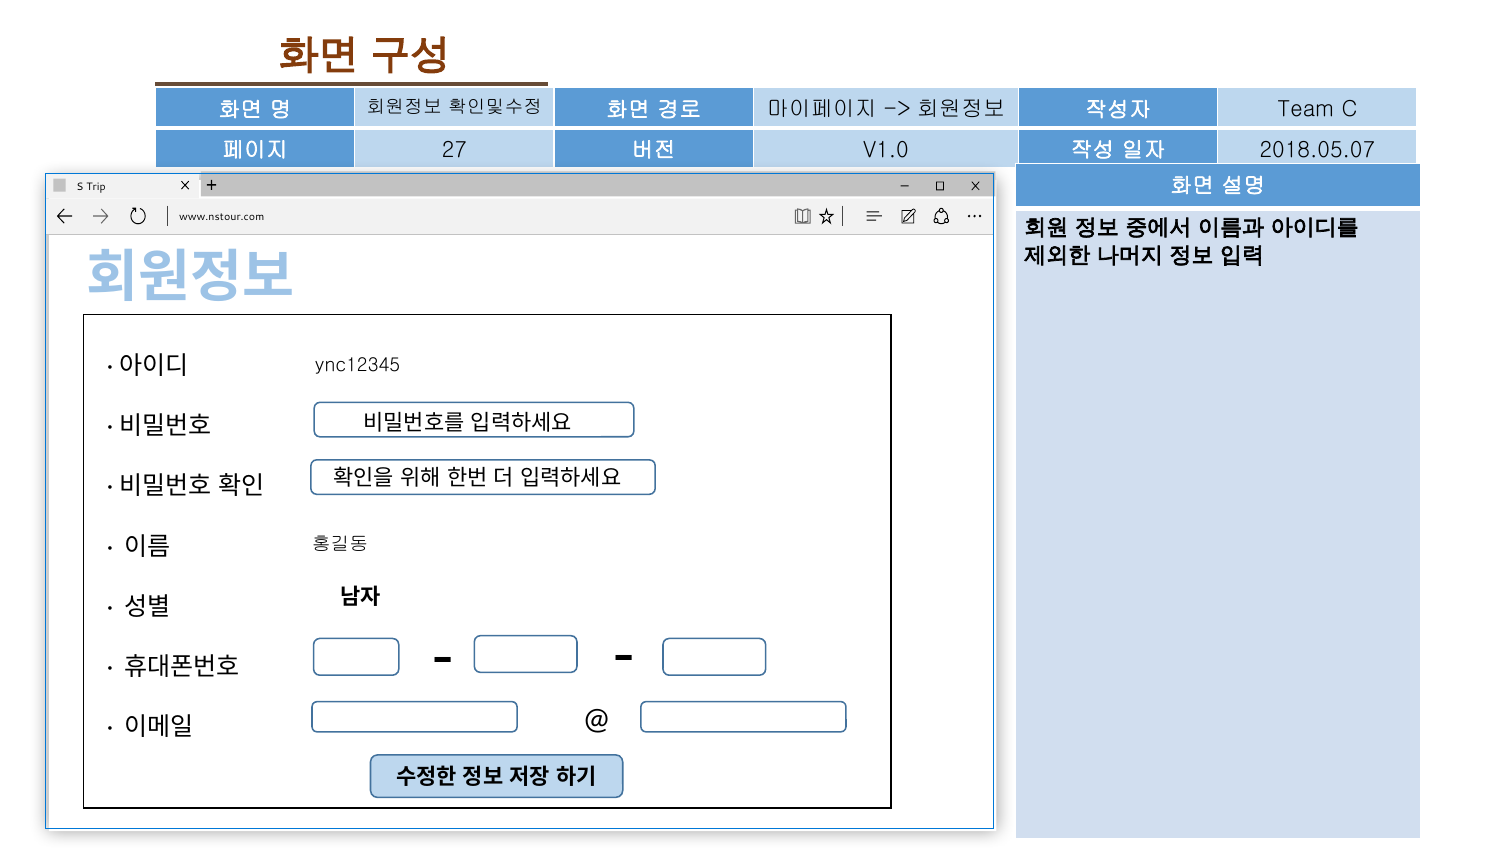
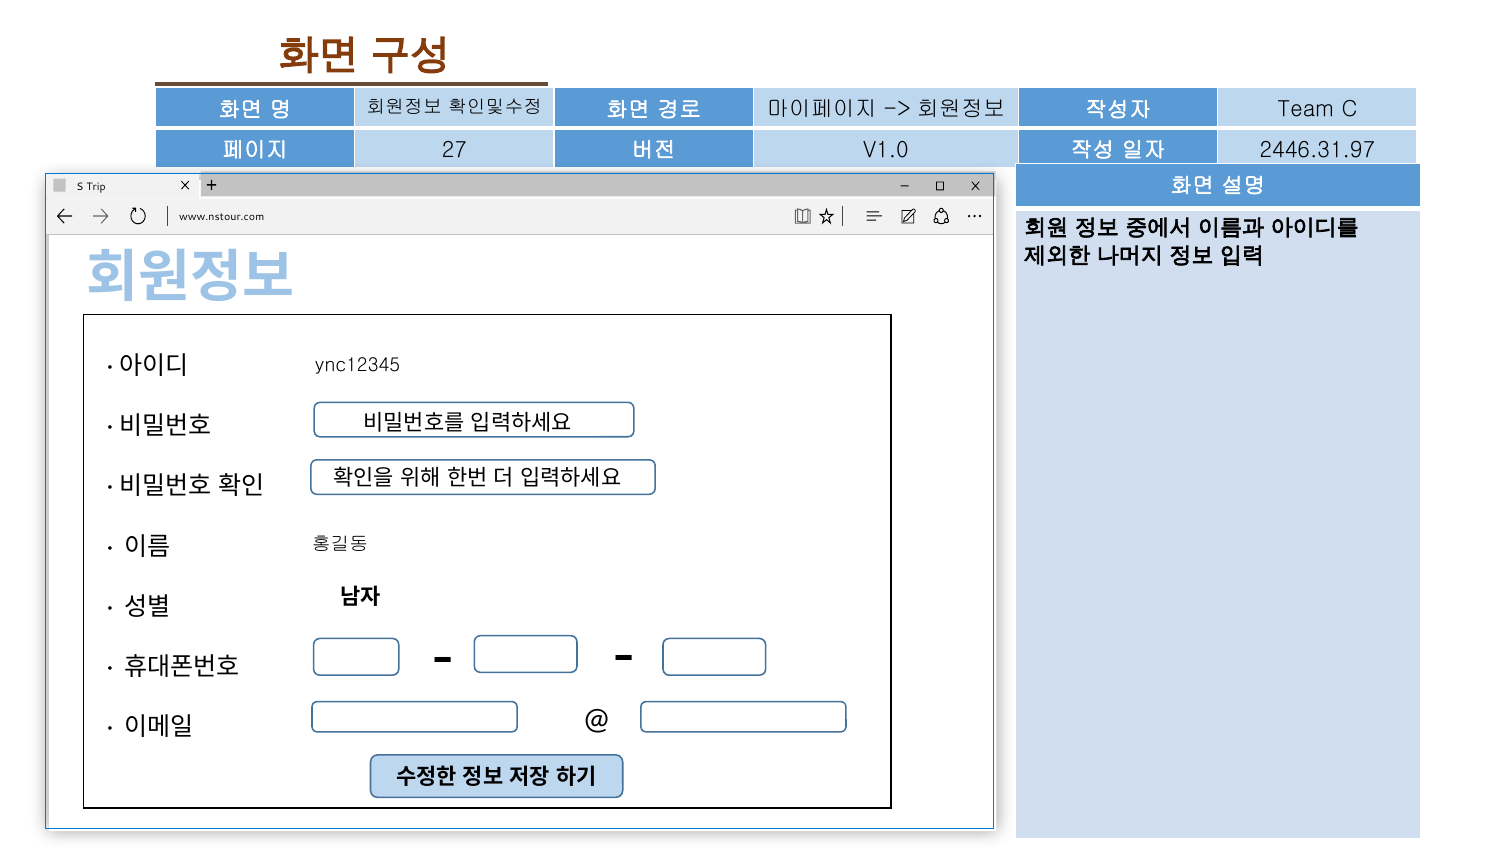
2018.05.07: 2018.05.07 -> 2446.31.97 (1317, 150)
